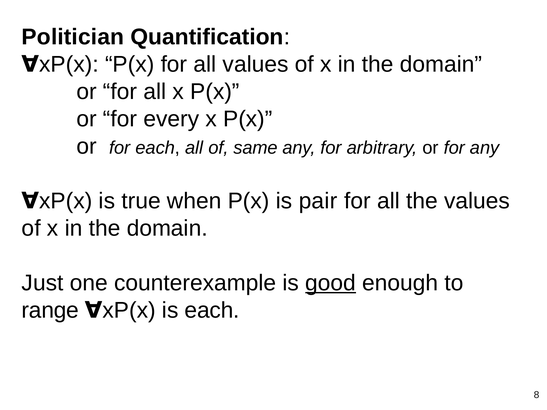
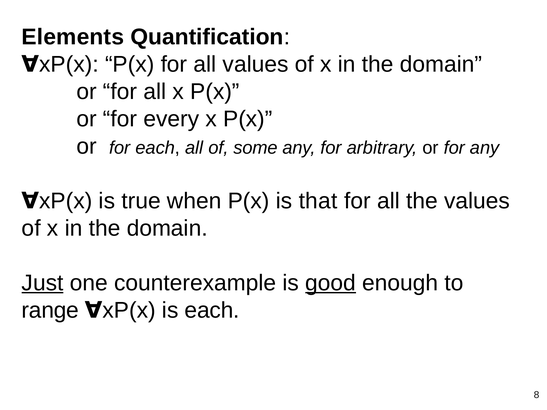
Politician: Politician -> Elements (73, 37)
same: same -> some (256, 148)
pair: pair -> that (318, 201)
Just underline: none -> present (43, 283)
